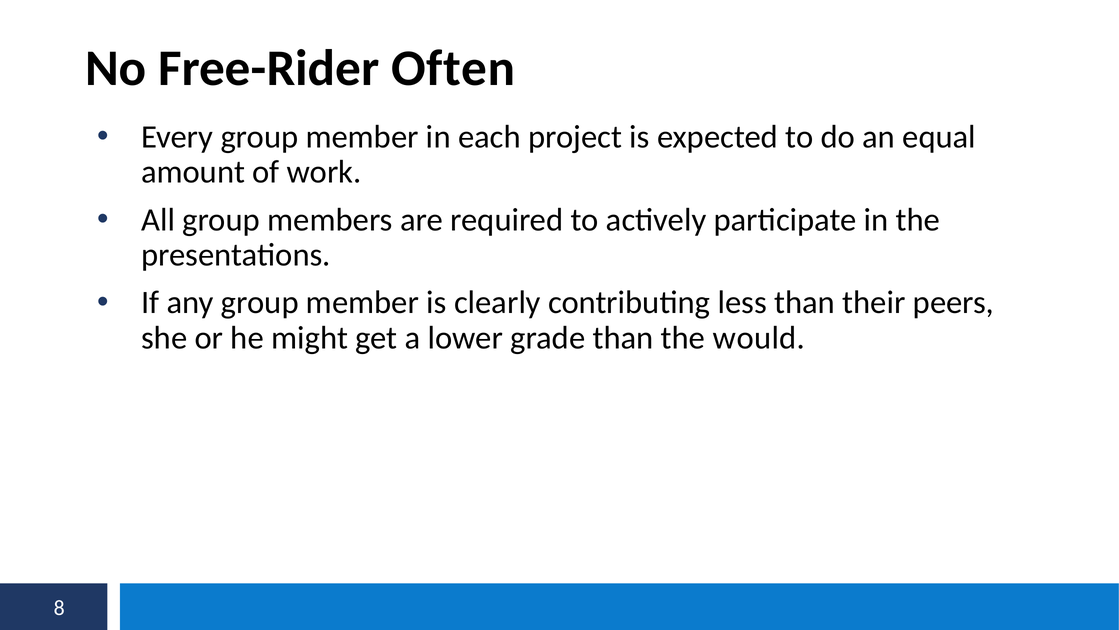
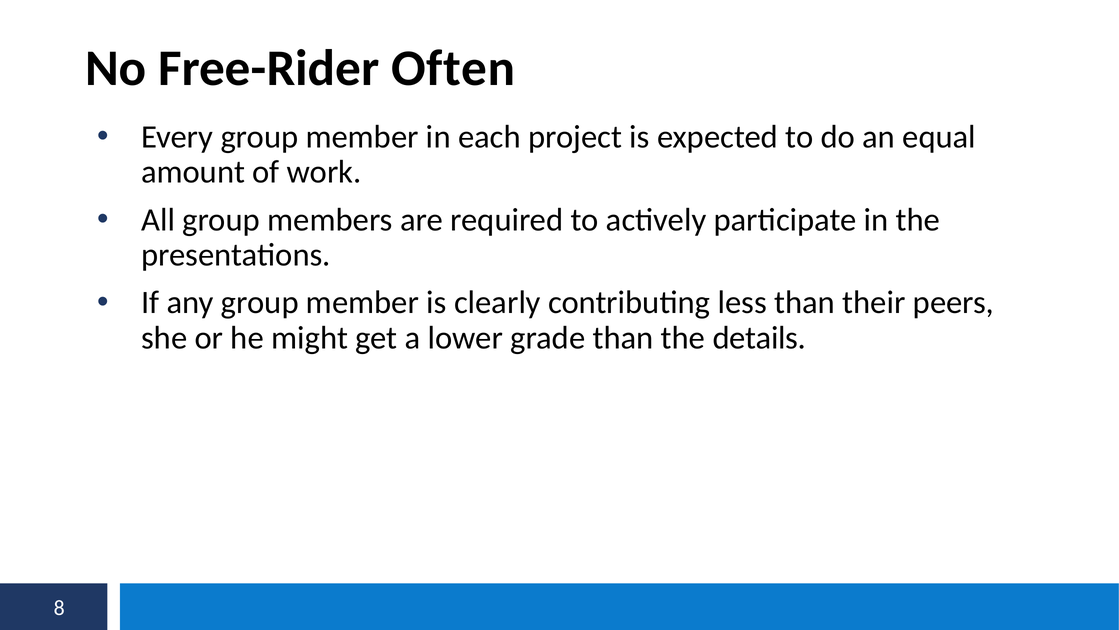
would: would -> details (759, 338)
